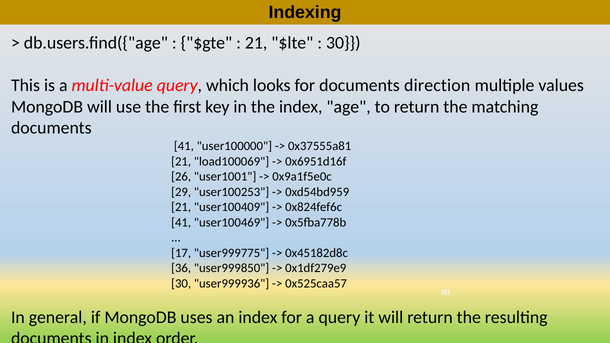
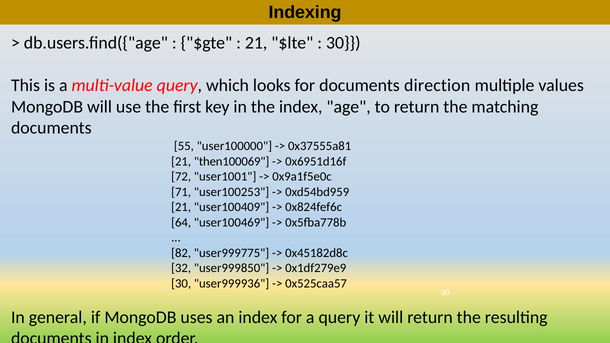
41: 41 -> 55 (184, 146)
load100069: load100069 -> then100069 (232, 161)
26: 26 -> 72 (181, 177)
29: 29 -> 71 (181, 192)
41: 41 -> 64 (181, 222)
17: 17 -> 82 (181, 253)
36: 36 -> 32 (181, 268)
